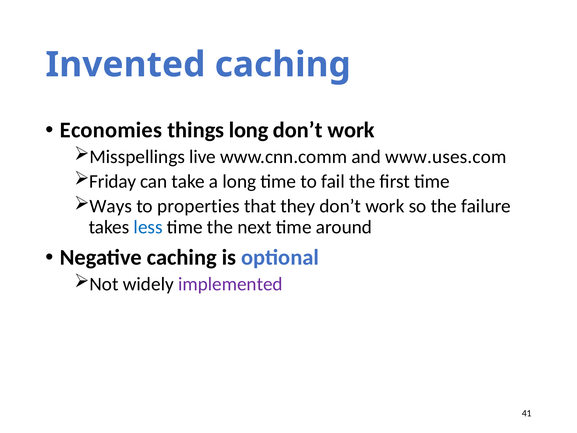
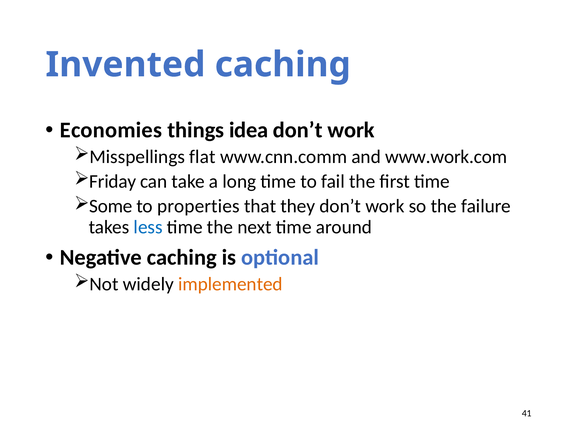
things long: long -> idea (249, 130)
live: live -> flat (202, 157)
www.uses.com: www.uses.com -> www.work.com (446, 157)
Ways: Ways -> Some (111, 206)
implemented colour: purple -> orange (230, 284)
